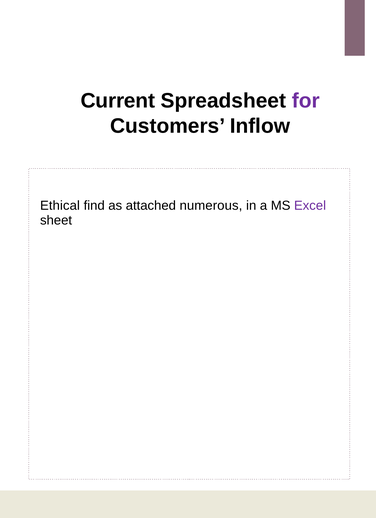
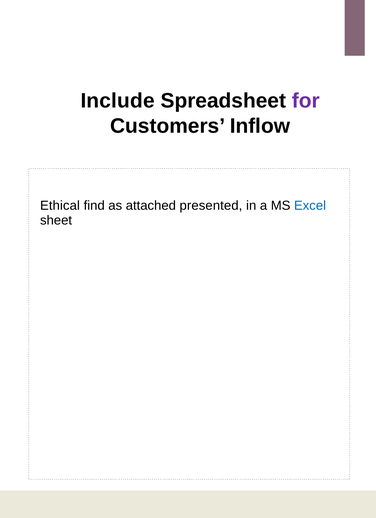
Current: Current -> Include (118, 101)
numerous: numerous -> presented (211, 205)
Excel colour: purple -> blue (310, 205)
